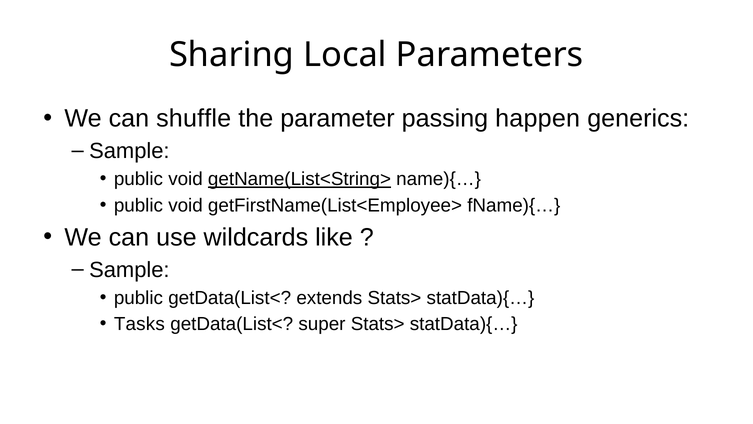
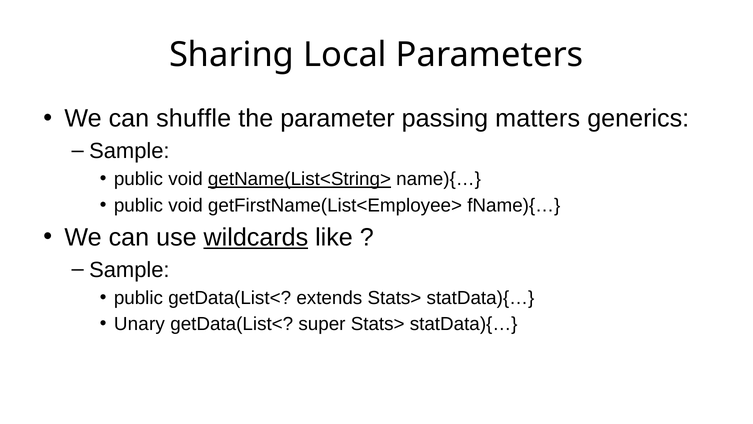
happen: happen -> matters (538, 118)
wildcards underline: none -> present (256, 237)
Tasks: Tasks -> Unary (139, 324)
